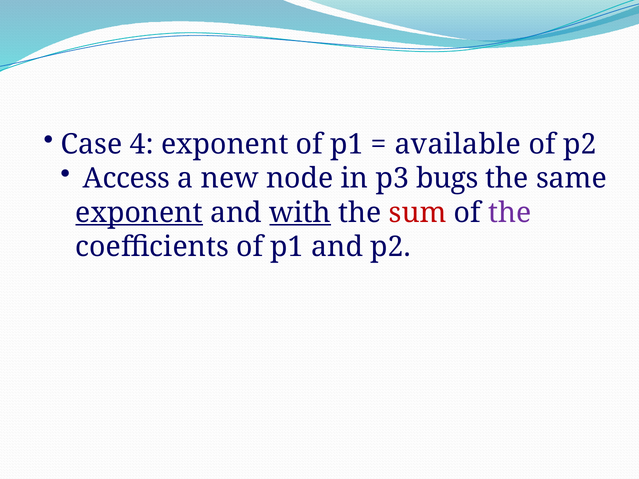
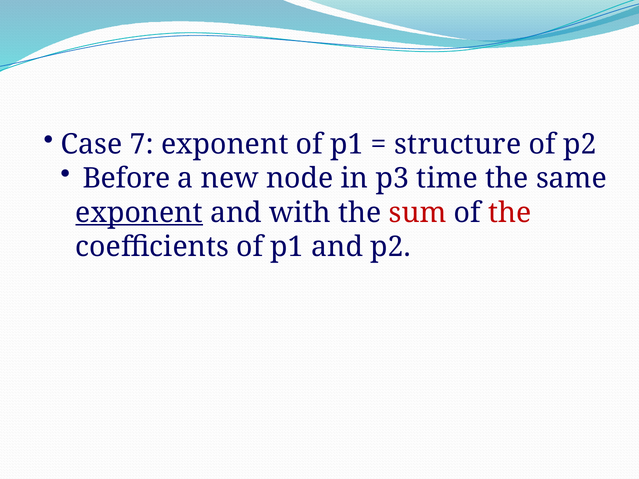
4: 4 -> 7 (142, 145)
available: available -> structure (458, 145)
Access: Access -> Before (127, 179)
bugs: bugs -> time (447, 179)
with underline: present -> none (300, 213)
the colour: purple -> red (510, 213)
